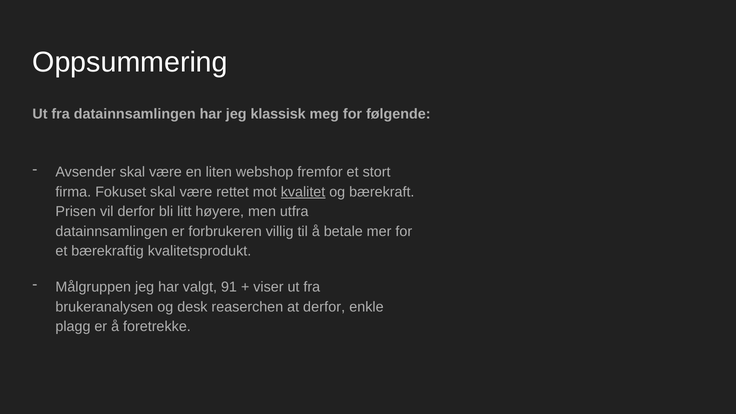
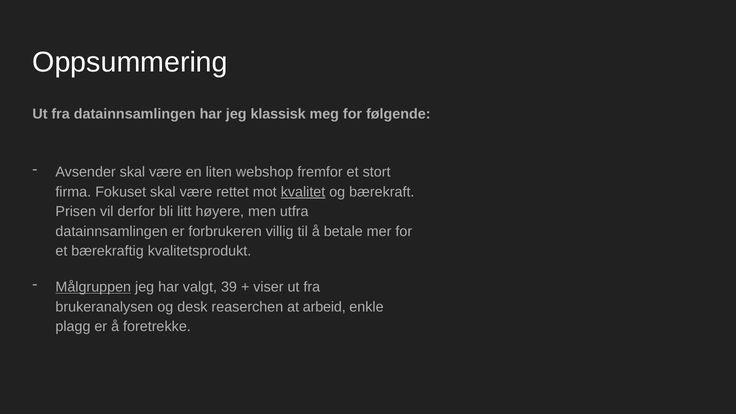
Målgruppen underline: none -> present (93, 287)
91: 91 -> 39 (229, 287)
at derfor: derfor -> arbeid (324, 307)
